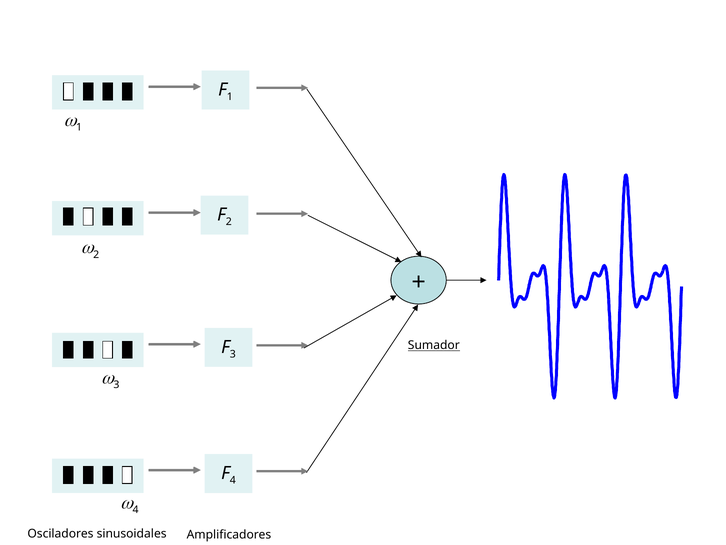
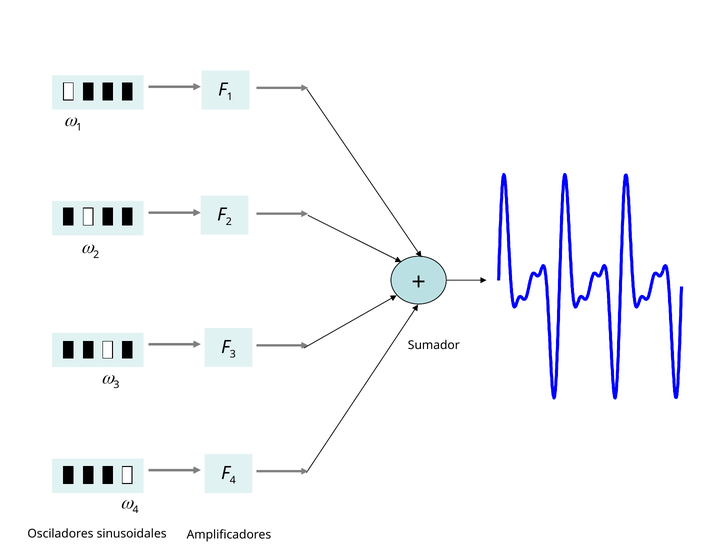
Sumador underline: present -> none (434, 345)
